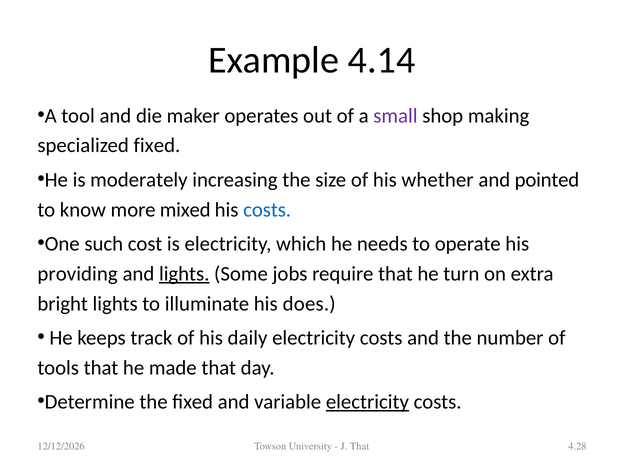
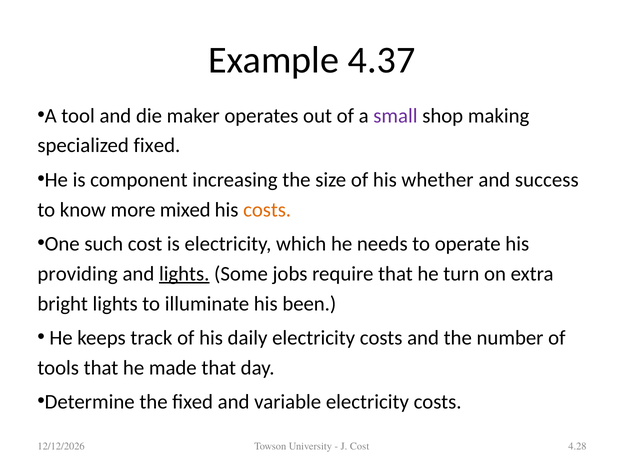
4.14: 4.14 -> 4.37 (382, 60)
moderately: moderately -> component (139, 180)
pointed: pointed -> success (547, 180)
costs colour: blue -> orange (267, 210)
does: does -> been (309, 304)
electricity underline: present -> none (367, 402)
J That: That -> Cost (360, 446)
